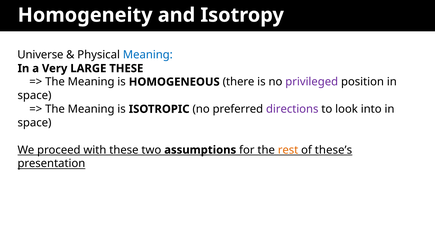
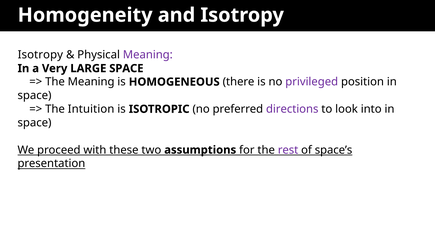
Universe: Universe -> Isotropy (40, 55)
Meaning colour: blue -> purple (148, 55)
LARGE THESE: THESE -> SPACE (126, 68)
Meaning: Meaning -> Intuition (91, 109)
rest colour: orange -> purple (288, 150)
these’s: these’s -> space’s (334, 150)
